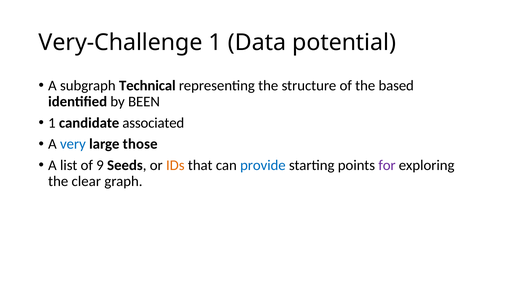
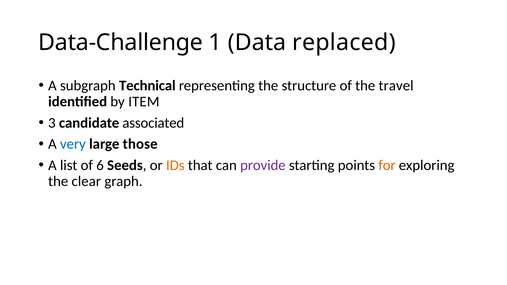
Very-Challenge: Very-Challenge -> Data-Challenge (121, 43)
potential: potential -> replaced (344, 43)
based: based -> travel (396, 86)
BEEN: BEEN -> ITEM (144, 102)
1: 1 -> 3 (52, 123)
9: 9 -> 6 (100, 165)
provide colour: blue -> purple (263, 165)
for colour: purple -> orange (387, 165)
